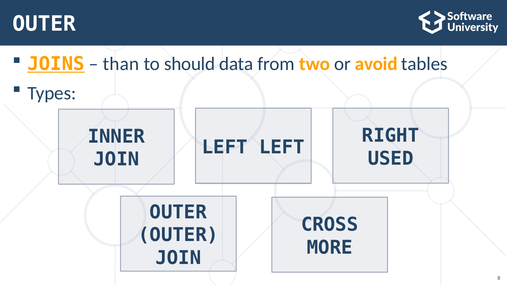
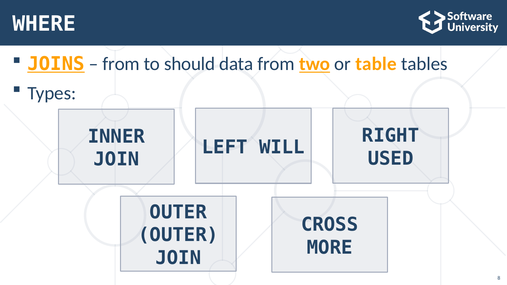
OUTER: OUTER -> WHERE (44, 24)
than: than -> from (121, 64)
two underline: none -> present (315, 64)
avoid: avoid -> table (376, 64)
LEFT LEFT: LEFT -> WILL (282, 147)
